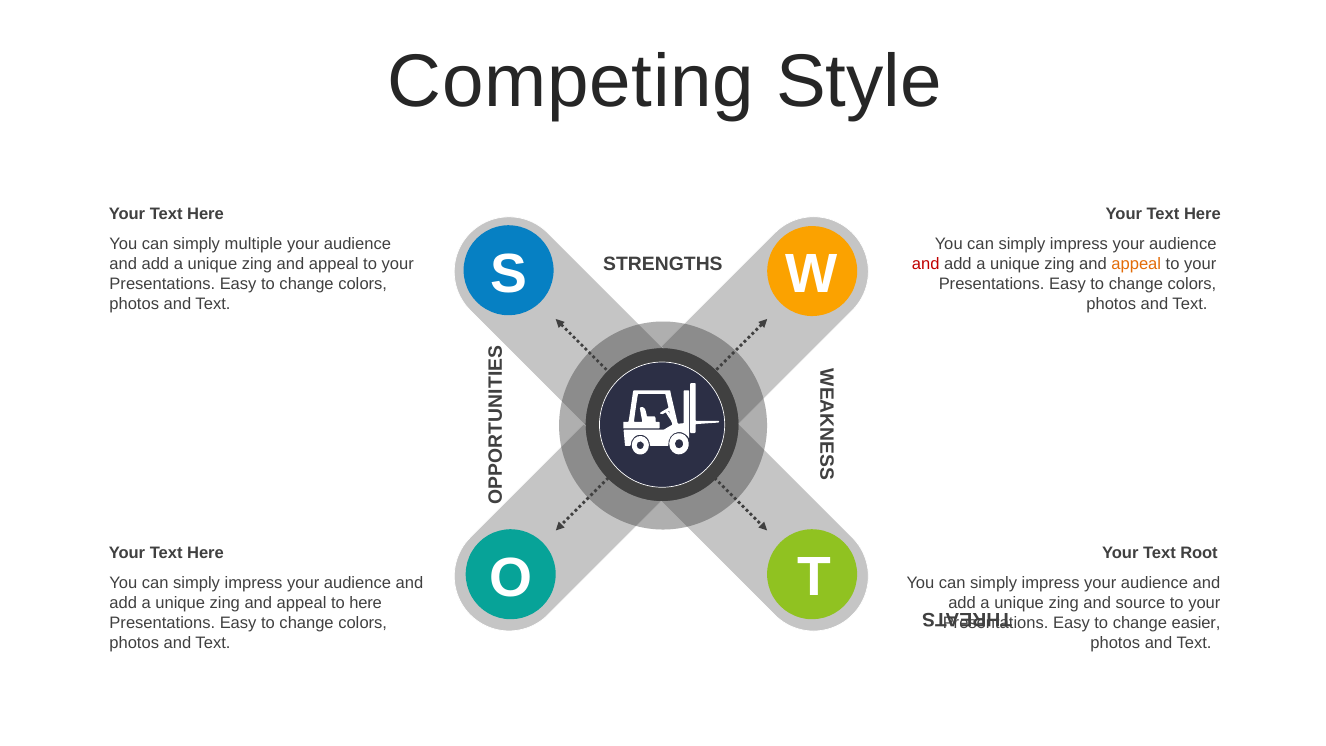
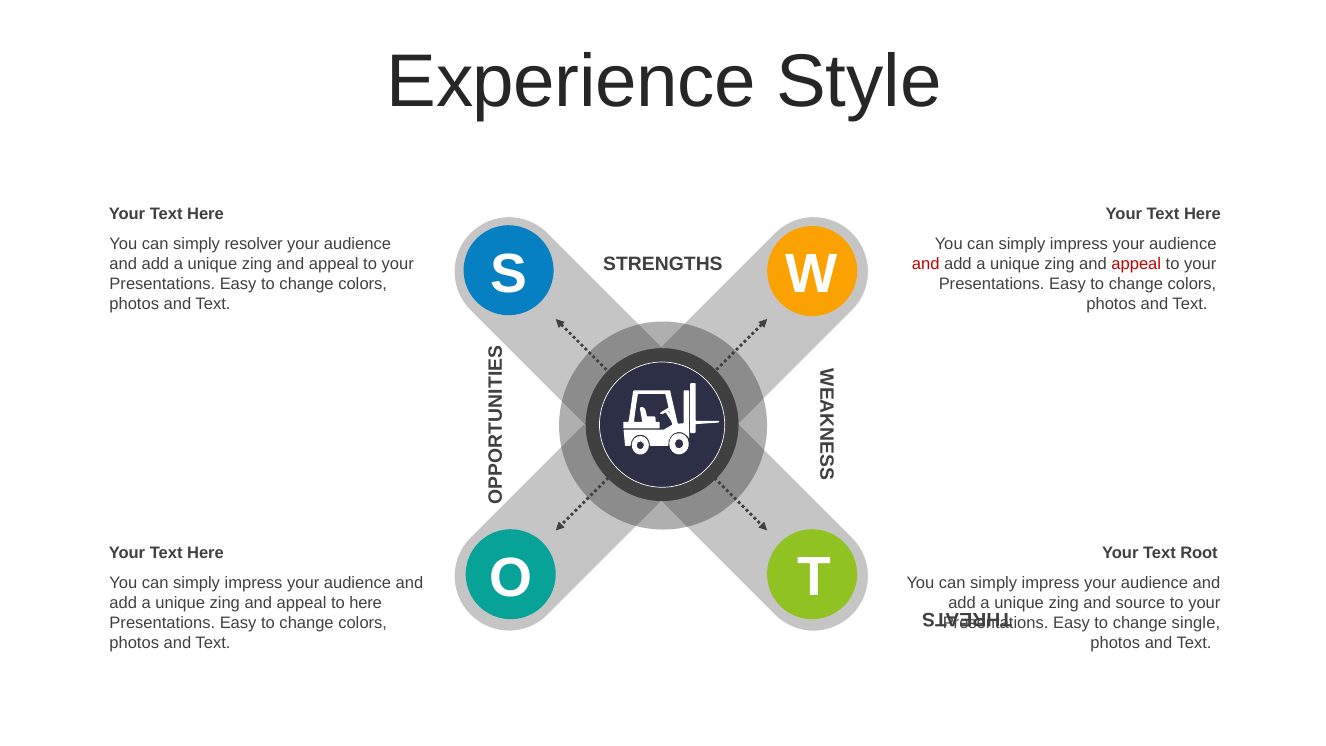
Competing: Competing -> Experience (571, 81)
multiple: multiple -> resolver (254, 244)
appeal colour: orange -> red (1136, 264)
easier: easier -> single (1196, 623)
